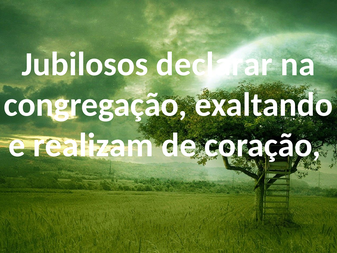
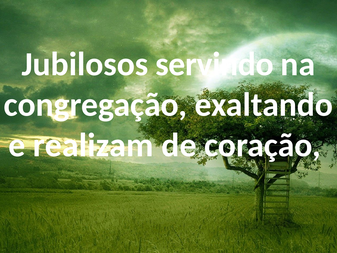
declarar: declarar -> servindo (215, 64)
